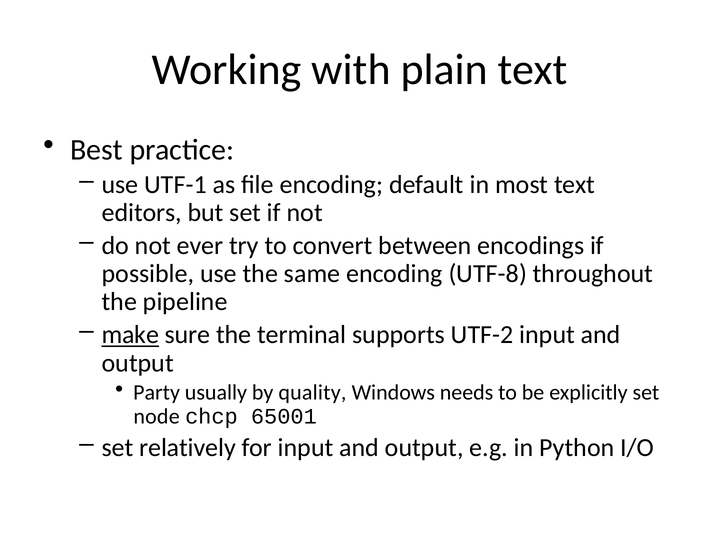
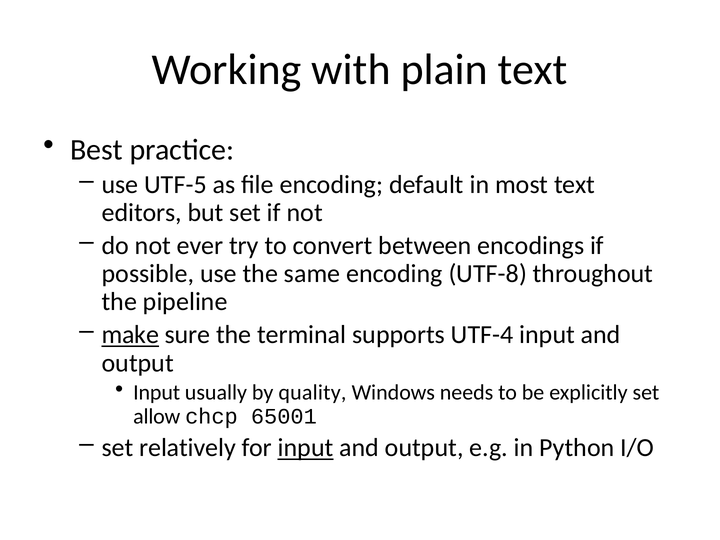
UTF-1: UTF-1 -> UTF-5 (175, 184)
UTF-2: UTF-2 -> UTF-4 (482, 335)
Party: Party -> Input (157, 393)
node: node -> allow (157, 416)
input underline: none -> present (306, 448)
